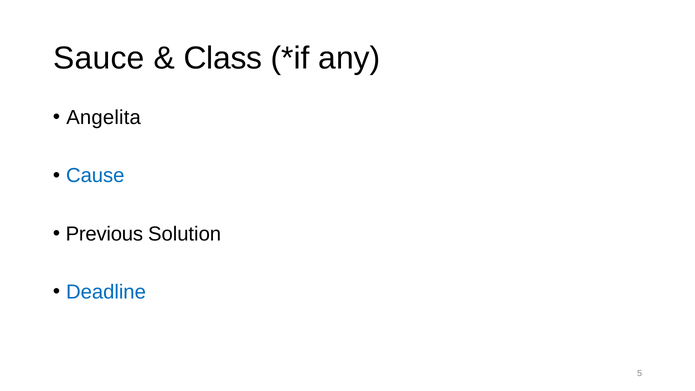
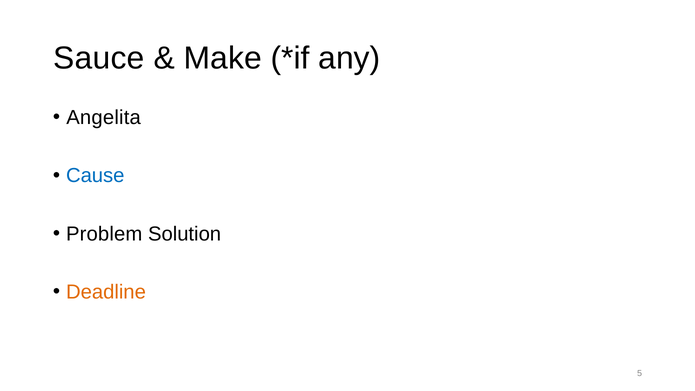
Class: Class -> Make (223, 58)
Previous: Previous -> Problem (104, 234)
Deadline colour: blue -> orange (106, 292)
